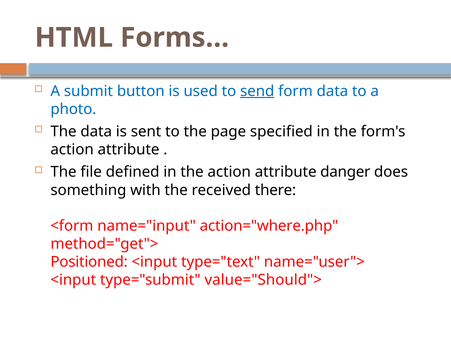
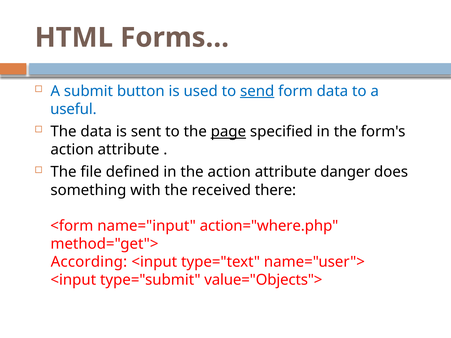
photo: photo -> useful (73, 109)
page underline: none -> present (228, 132)
Positioned: Positioned -> According (89, 262)
value="Should">: value="Should"> -> value="Objects"> (263, 280)
